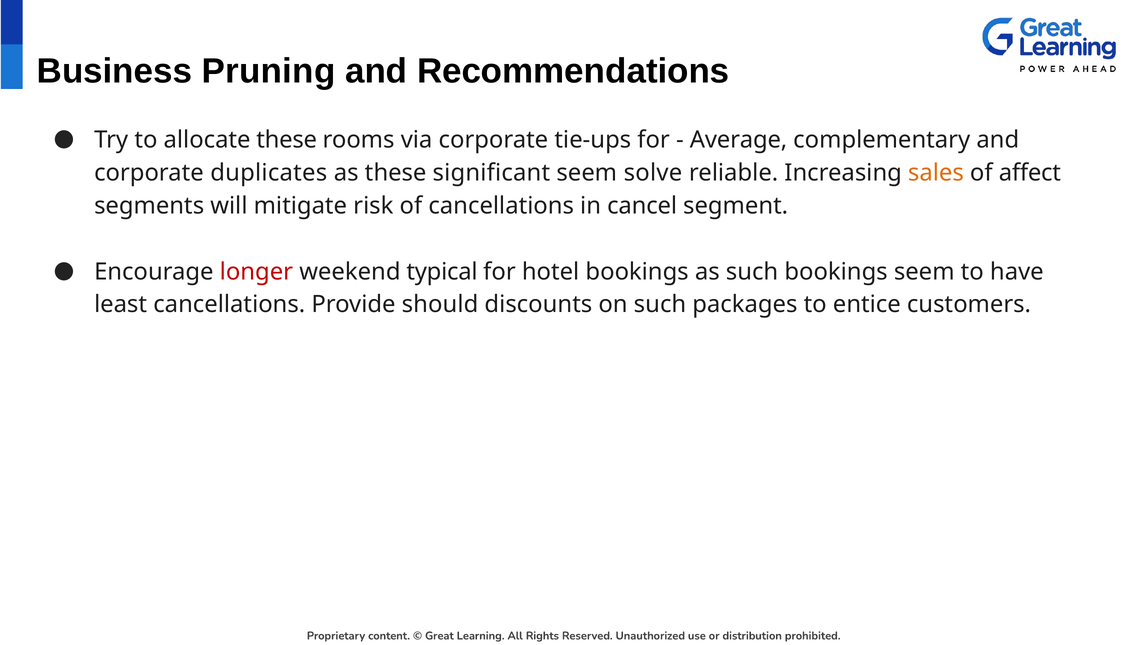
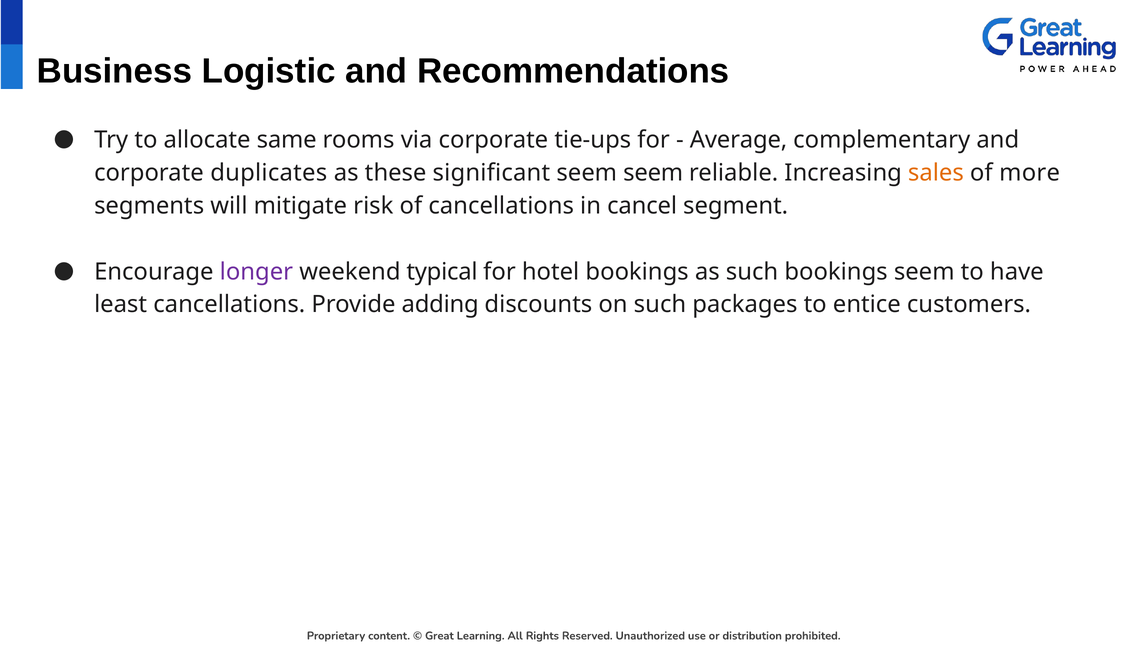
Pruning: Pruning -> Logistic (269, 71)
allocate these: these -> same (287, 140)
seem solve: solve -> seem (653, 173)
affect: affect -> more (1030, 173)
longer colour: red -> purple (256, 271)
should: should -> adding (440, 304)
